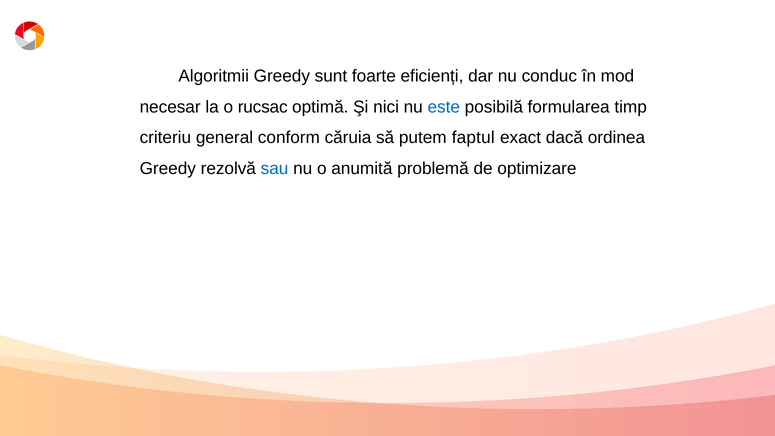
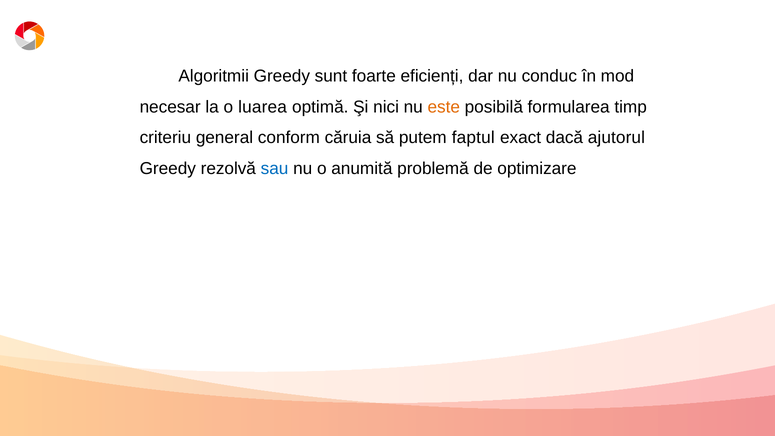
rucsac: rucsac -> luarea (263, 107)
este colour: blue -> orange (444, 107)
ordinea: ordinea -> ajutorul (616, 138)
